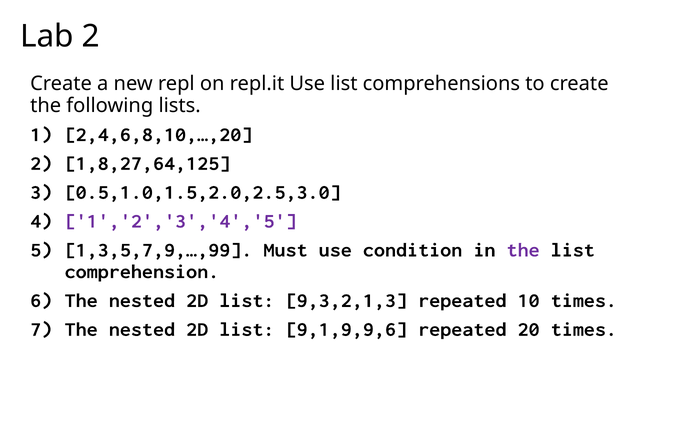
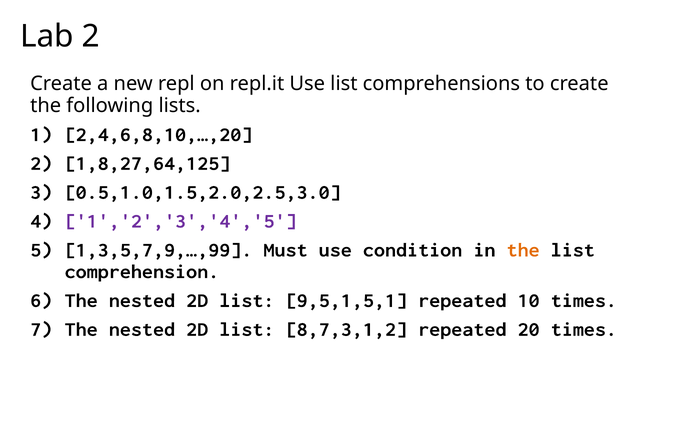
the colour: purple -> orange (523, 250)
9,3,2,1,3: 9,3,2,1,3 -> 9,5,1,5,1 (346, 301)
9,1,9,9,6: 9,1,9,9,6 -> 8,7,3,1,2 (346, 330)
